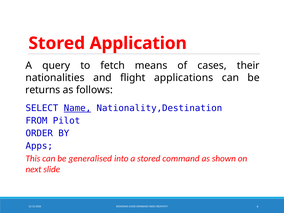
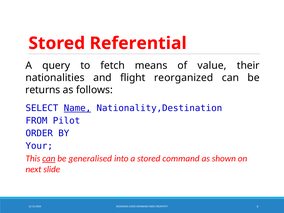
Application: Application -> Referential (138, 43)
cases: cases -> value (212, 65)
applications: applications -> reorganized (184, 78)
Apps: Apps -> Your (39, 146)
can underline: none -> present (49, 159)
